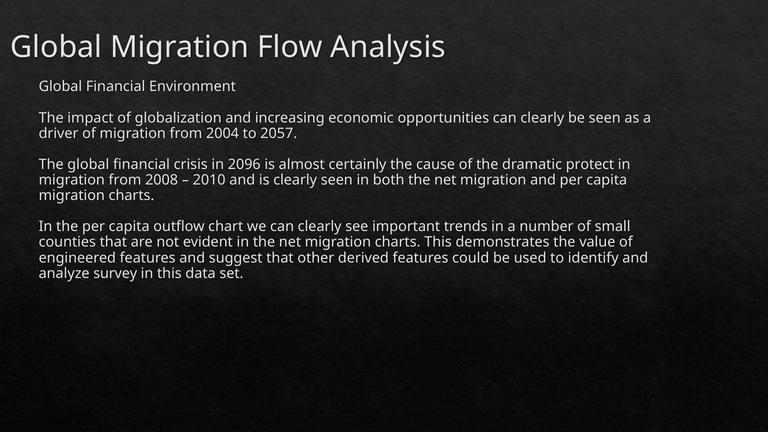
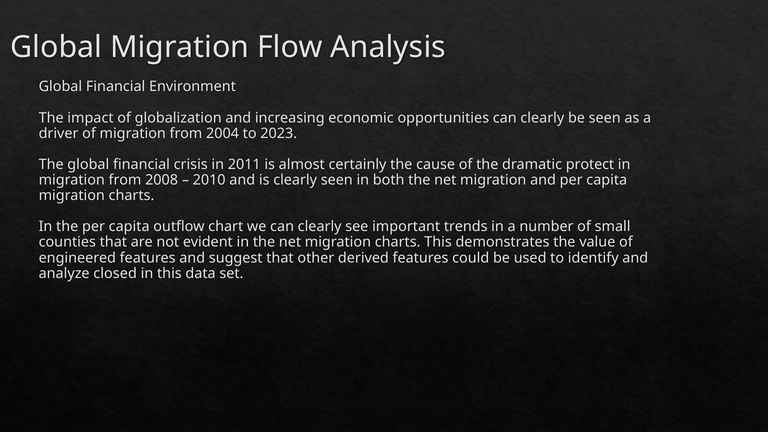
2057: 2057 -> 2023 (279, 133)
2096: 2096 -> 2011 (244, 164)
survey: survey -> closed (115, 273)
